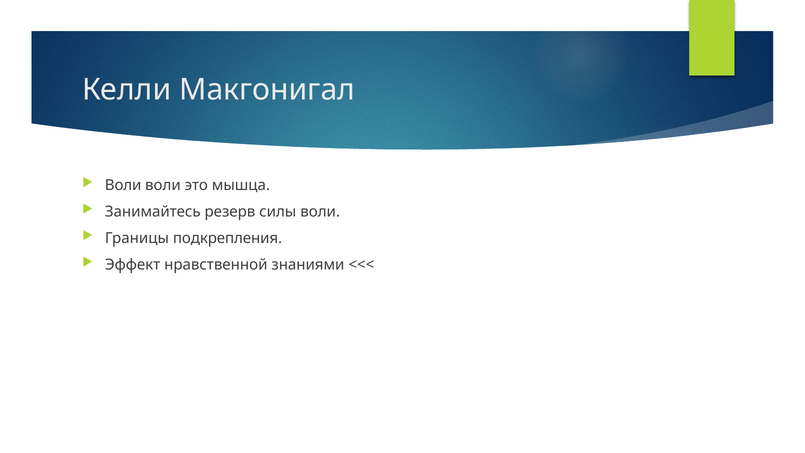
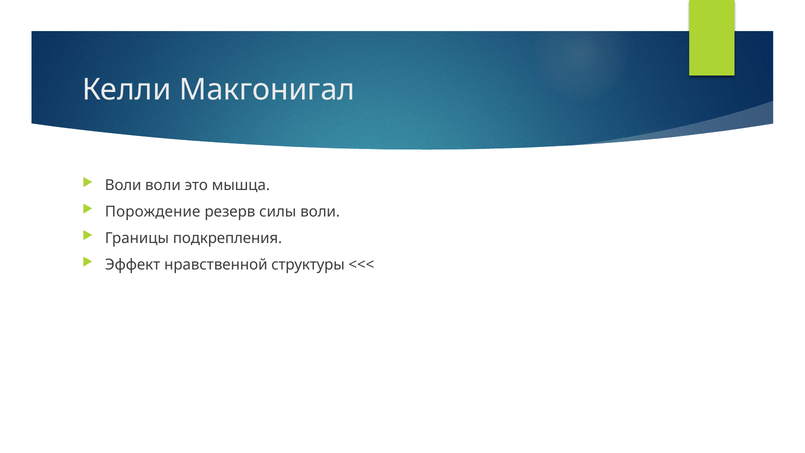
Занимайтесь: Занимайтесь -> Порождение (153, 212)
знаниями: знаниями -> структуры (308, 265)
